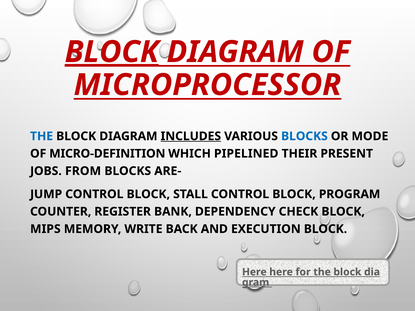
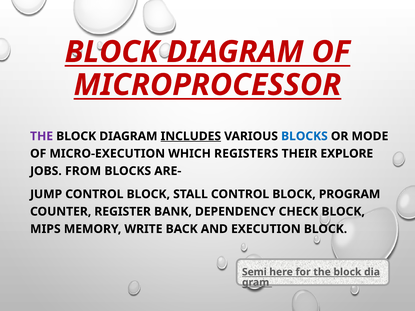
BLOCK underline: present -> none (112, 52)
THE colour: blue -> purple (42, 136)
MICRO-DEFINITION: MICRO-DEFINITION -> MICRO-EXECUTION (107, 154)
PIPELINED: PIPELINED -> REGISTERS (246, 154)
PRESENT: PRESENT -> EXPLORE (347, 154)
Here: Here -> Semi (254, 272)
